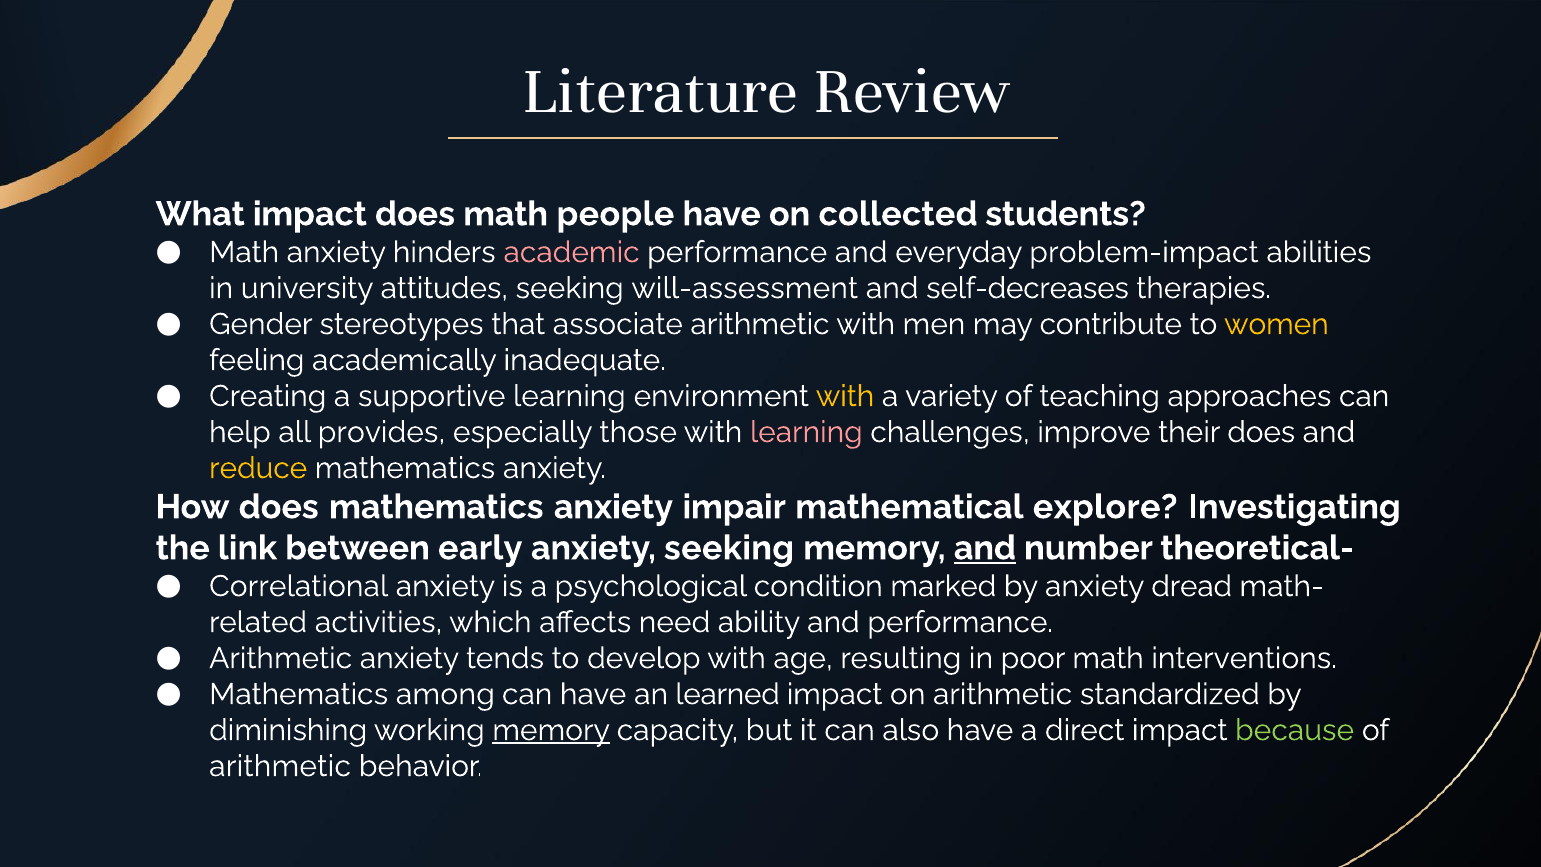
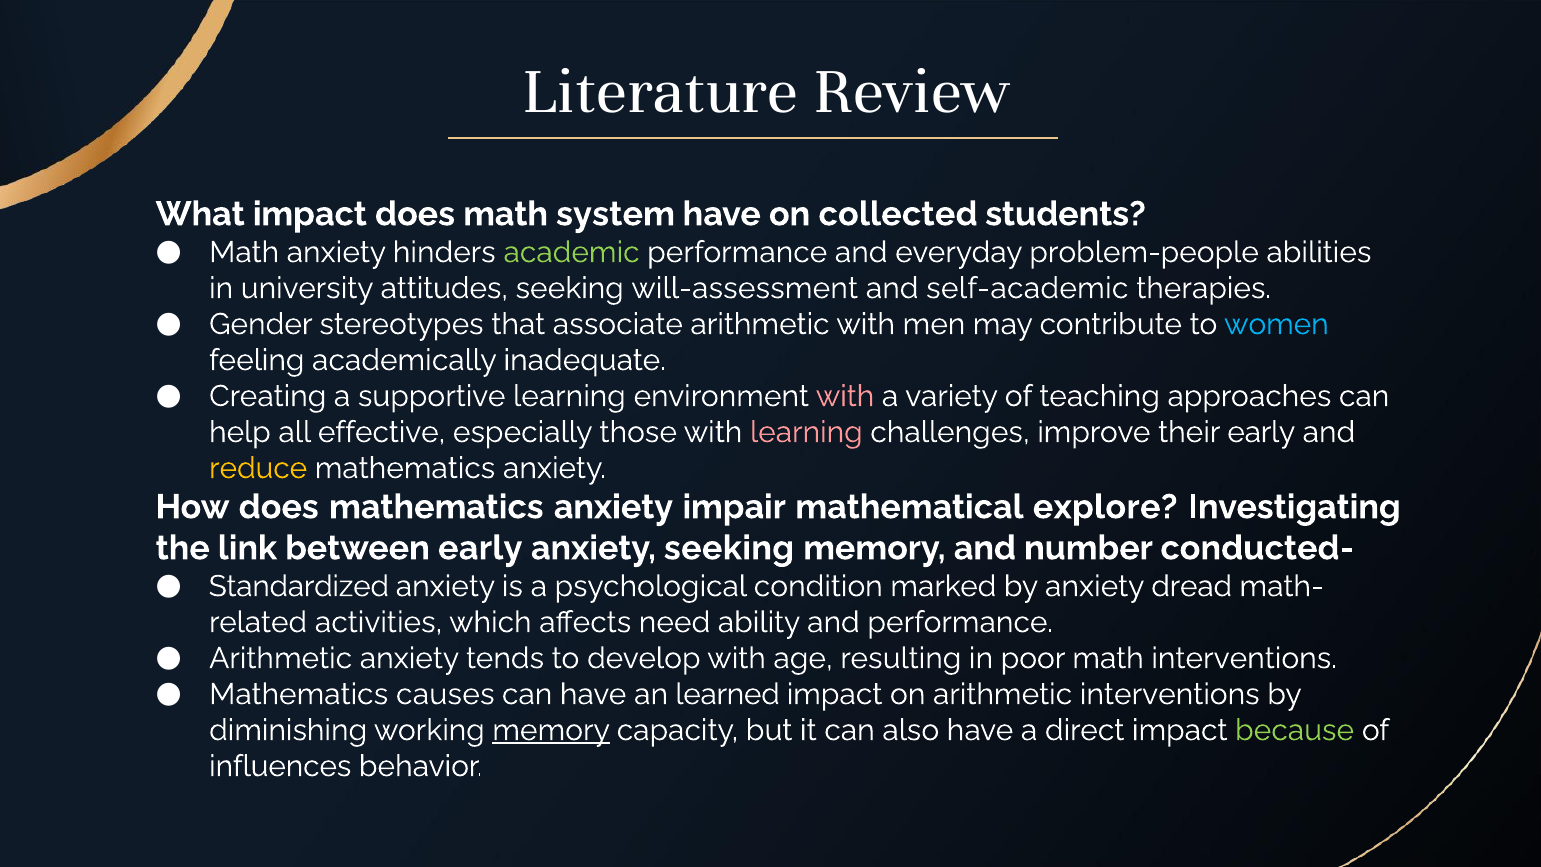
people: people -> system (616, 214)
academic colour: pink -> light green (572, 252)
problem-impact: problem-impact -> problem-people (1144, 252)
self-decreases: self-decreases -> self-academic (1027, 288)
women colour: yellow -> light blue (1276, 324)
with colour: yellow -> pink (845, 396)
provides: provides -> effective (382, 432)
their does: does -> early (1261, 432)
and underline: present -> none (985, 548)
theoretical-: theoretical- -> conducted- (1257, 548)
Correlational: Correlational -> Standardized (299, 586)
among: among -> causes (445, 694)
arithmetic standardized: standardized -> interventions (1170, 694)
arithmetic: arithmetic -> influences (280, 766)
